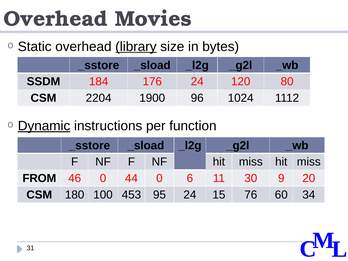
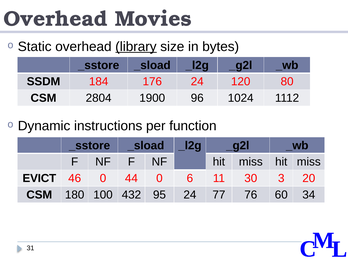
2204: 2204 -> 2804 (99, 98)
Dynamic underline: present -> none (44, 126)
FROM: FROM -> EVICT (39, 178)
9: 9 -> 3 (281, 178)
453: 453 -> 432 (131, 195)
15: 15 -> 77 (219, 195)
